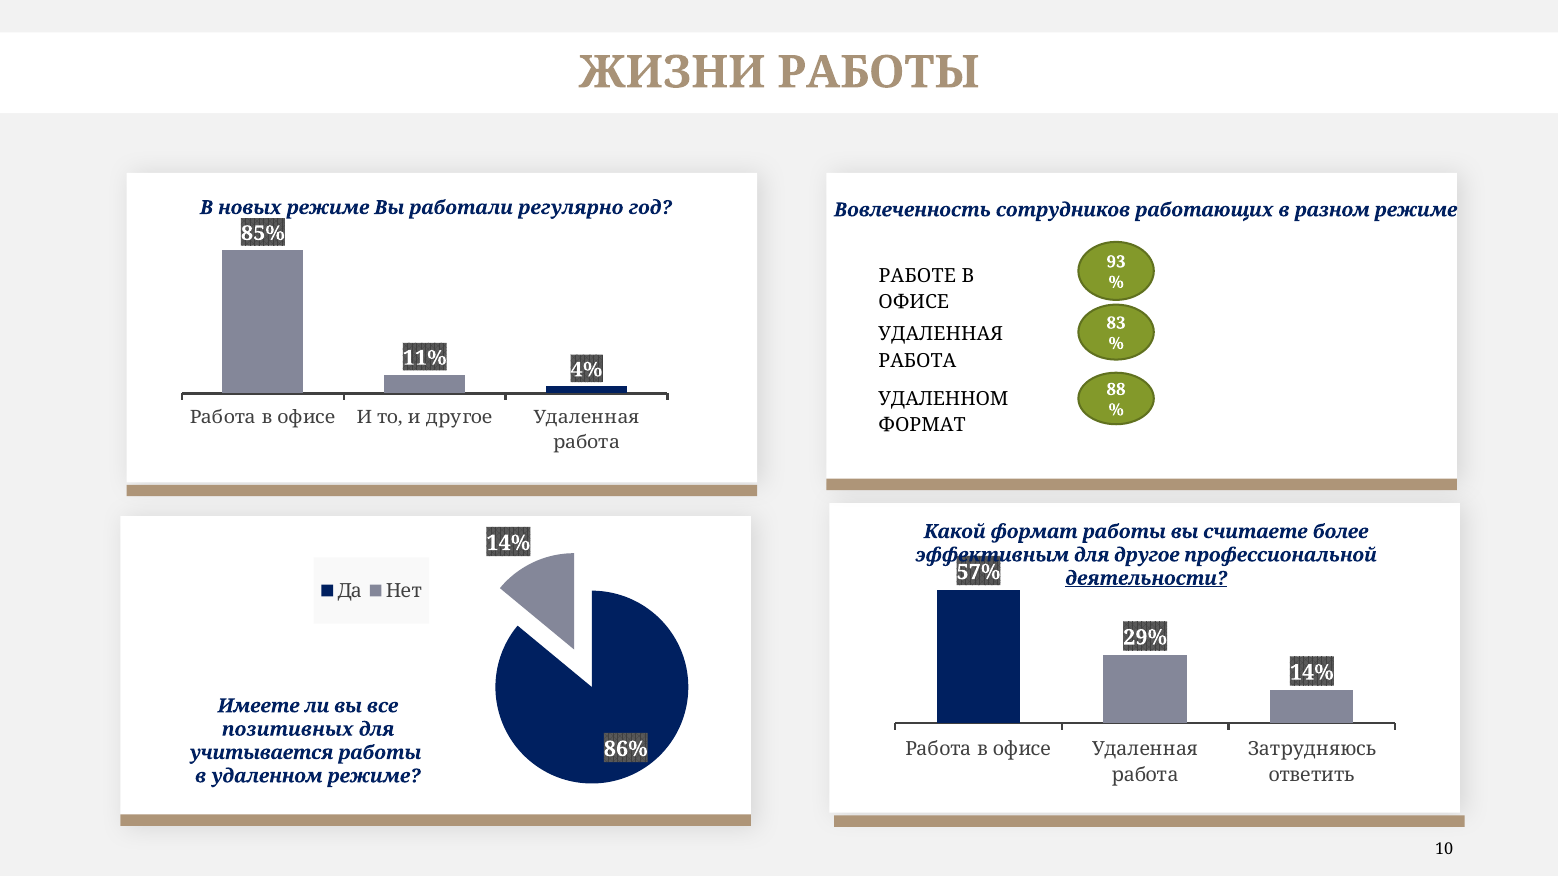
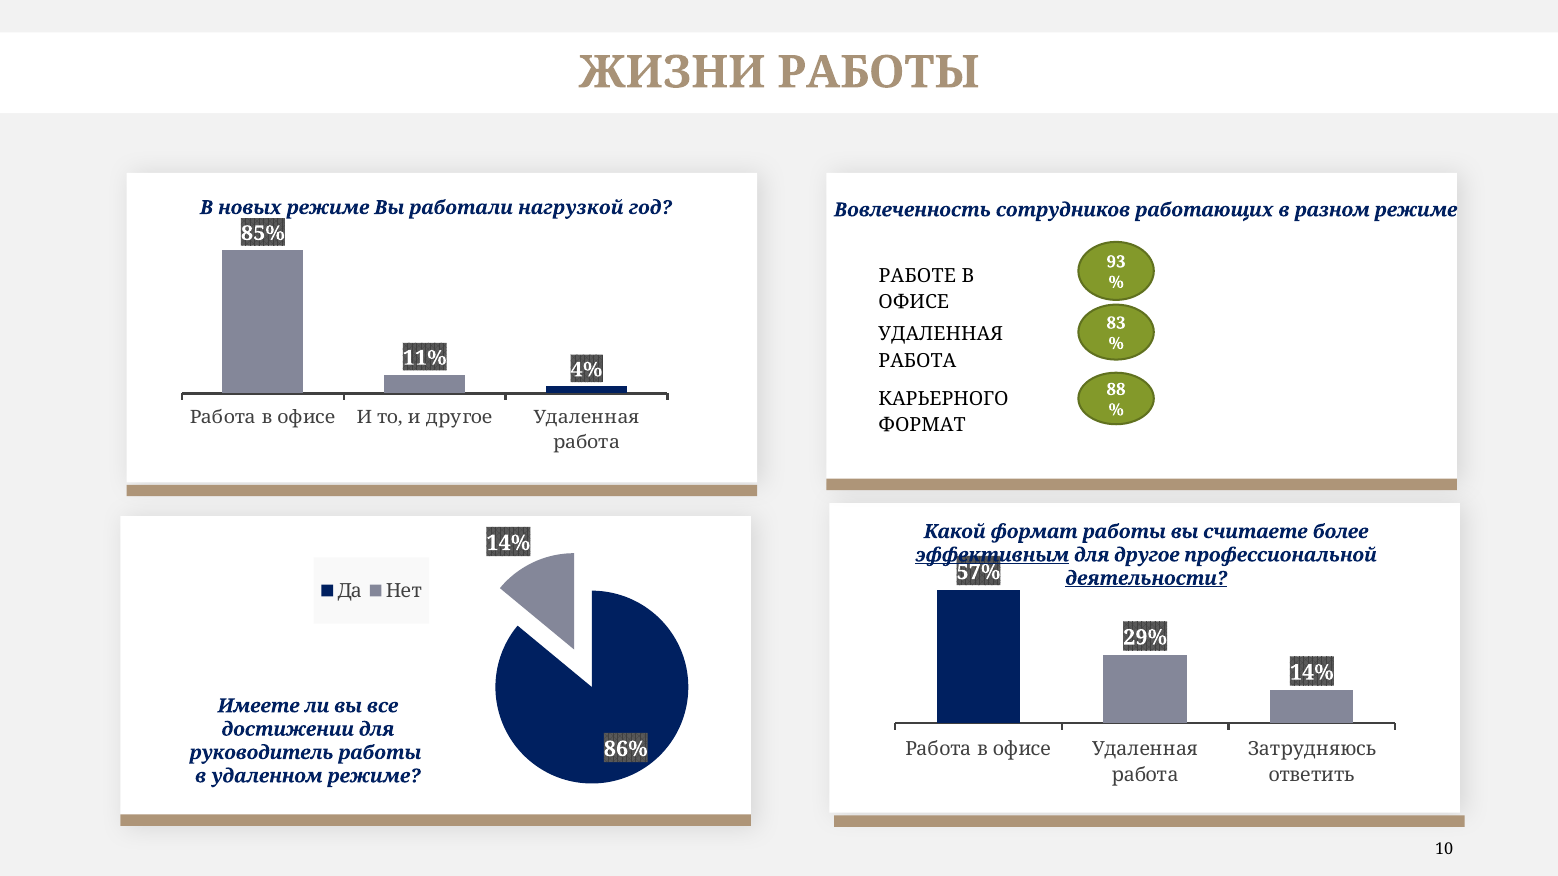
регулярно: регулярно -> нагрузкой (571, 208)
УДАЛЕННОМ: УДАЛЕННОМ -> КАРЬЕРНОГО (943, 399)
эффективным underline: none -> present (992, 555)
позитивных: позитивных -> достижении (288, 730)
учитывается: учитывается -> руководитель (262, 753)
